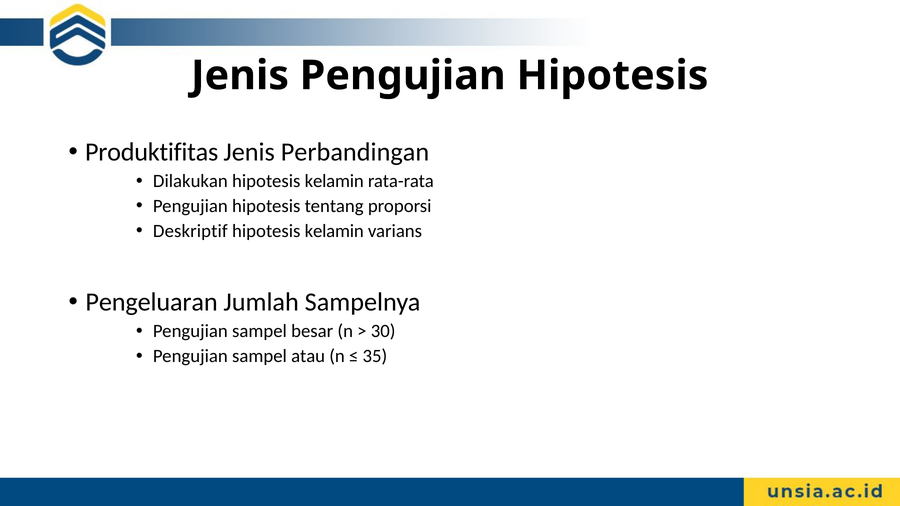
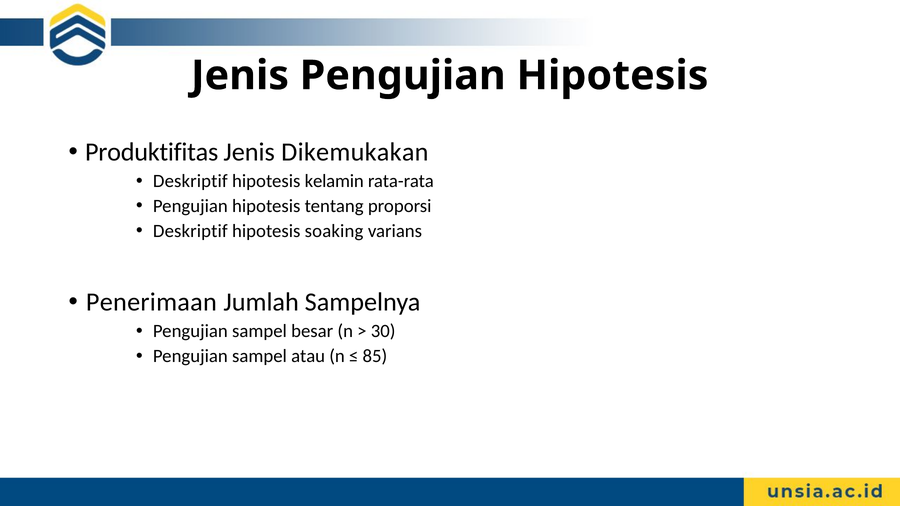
Perbandingan: Perbandingan -> Dikemukakan (355, 152)
Dilakukan: Dilakukan -> Deskriptif (190, 181)
kelamin: kelamin -> soaking (334, 231)
Pengeluaran: Pengeluaran -> Penerimaan (151, 302)
35: 35 -> 85 (375, 356)
